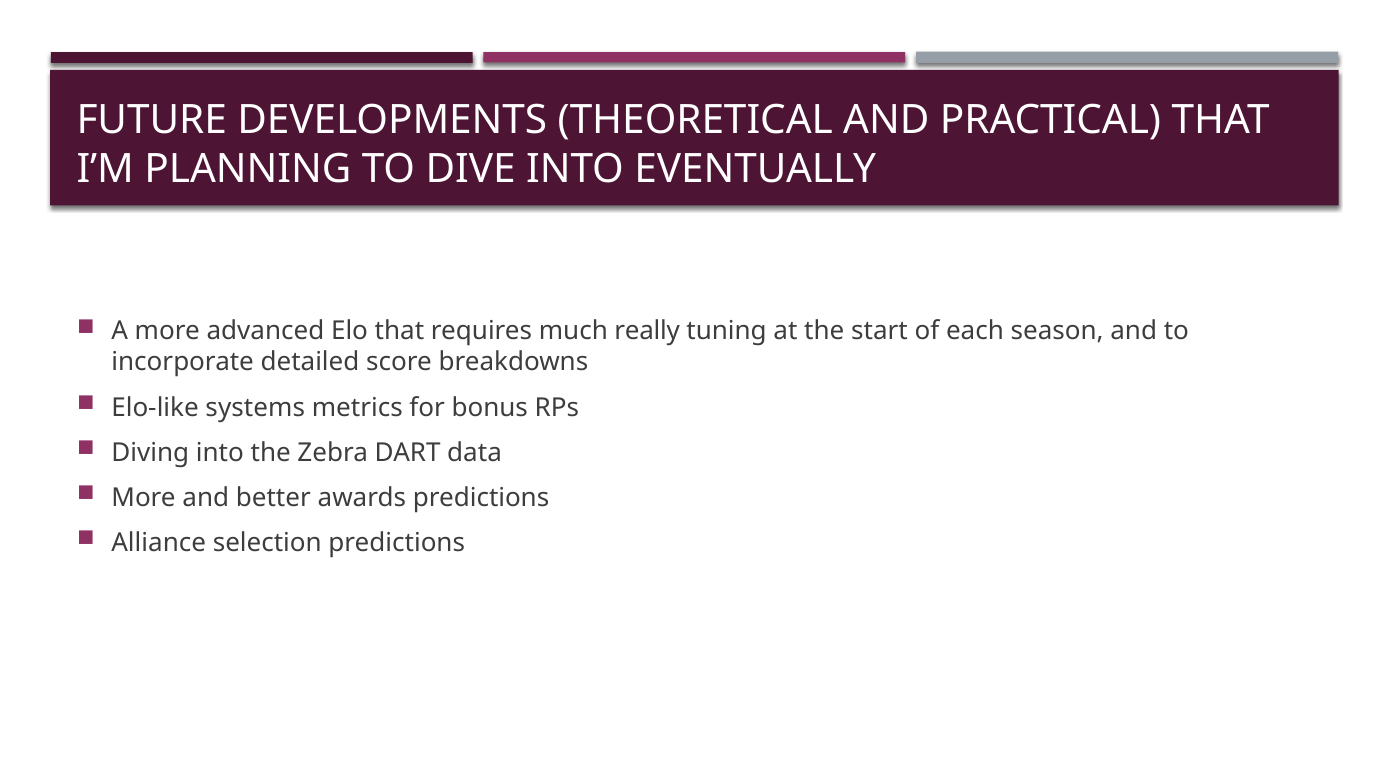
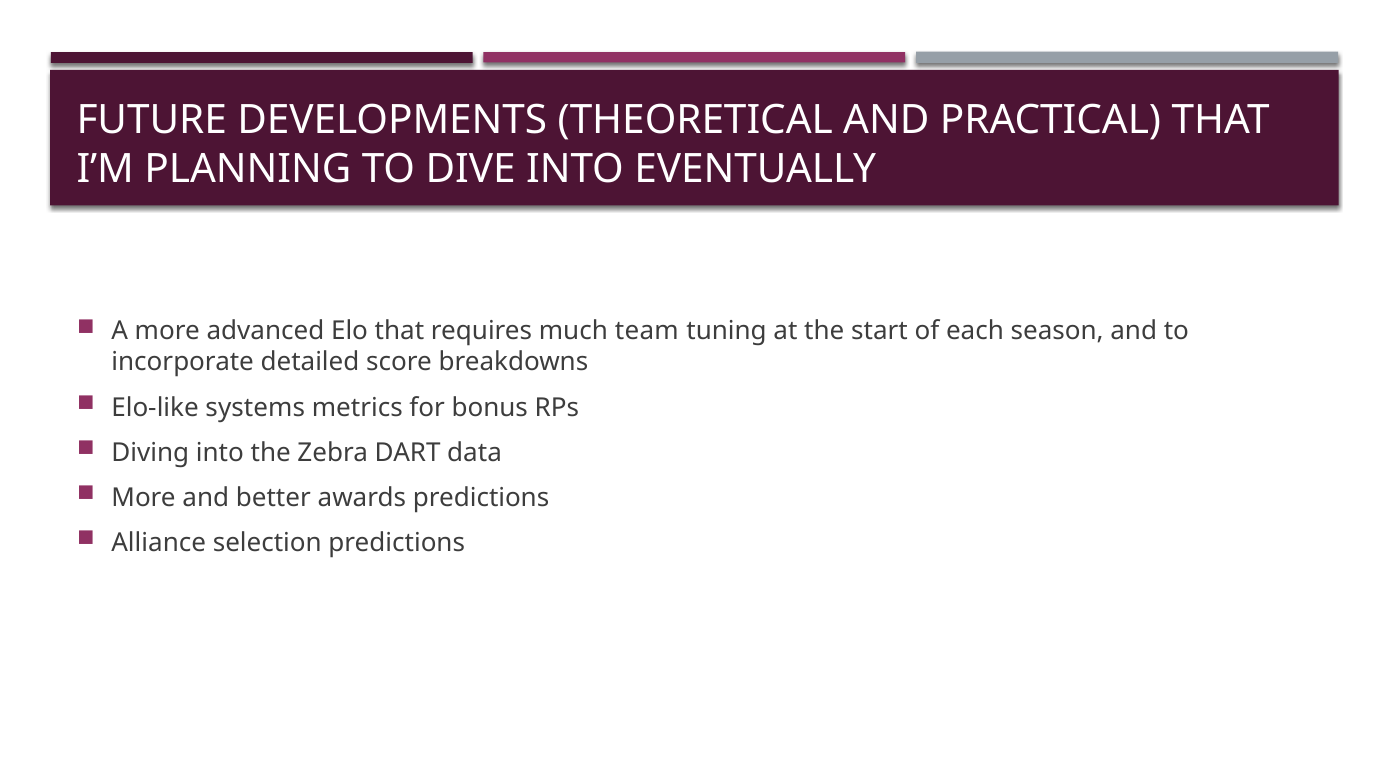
really: really -> team (647, 331)
